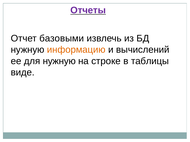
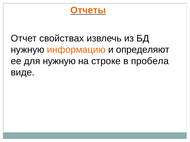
Отчеты colour: purple -> orange (88, 10)
базовыми: базовыми -> свойствах (62, 38)
вычислений: вычислений -> определяют (143, 50)
таблицы: таблицы -> пробела (150, 61)
